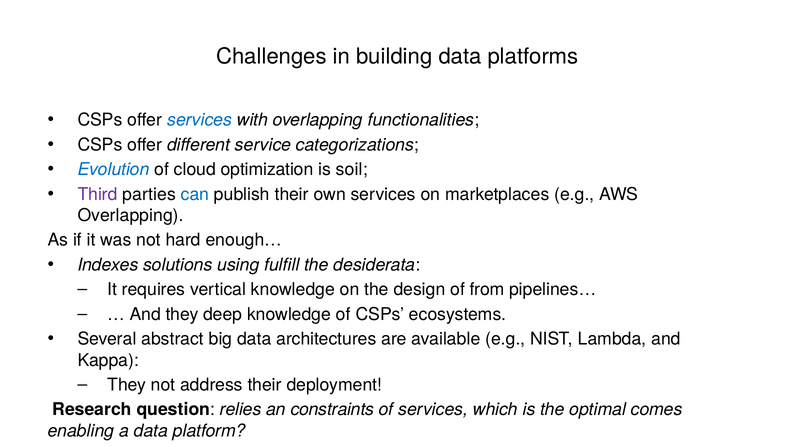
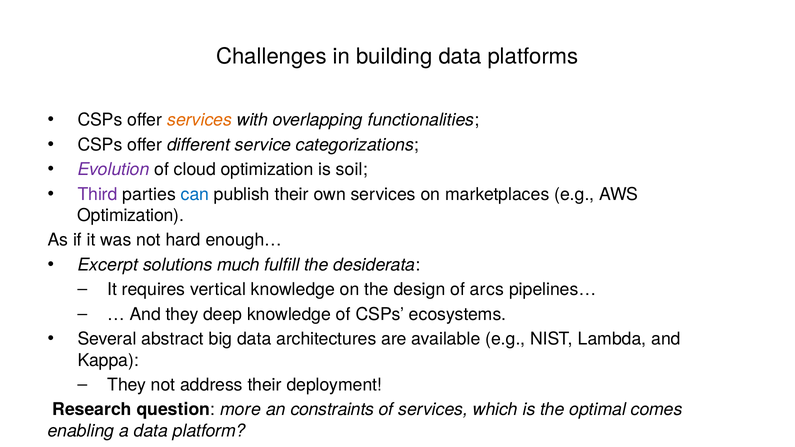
services colour: blue -> orange (200, 120)
Evolution colour: blue -> purple (114, 170)
Overlapping: Overlapping -> Optimization (131, 216)
Indexes: Indexes -> Excerpt (108, 265)
using: using -> much (238, 265)
from: from -> arcs (487, 290)
relies: relies -> more (240, 410)
